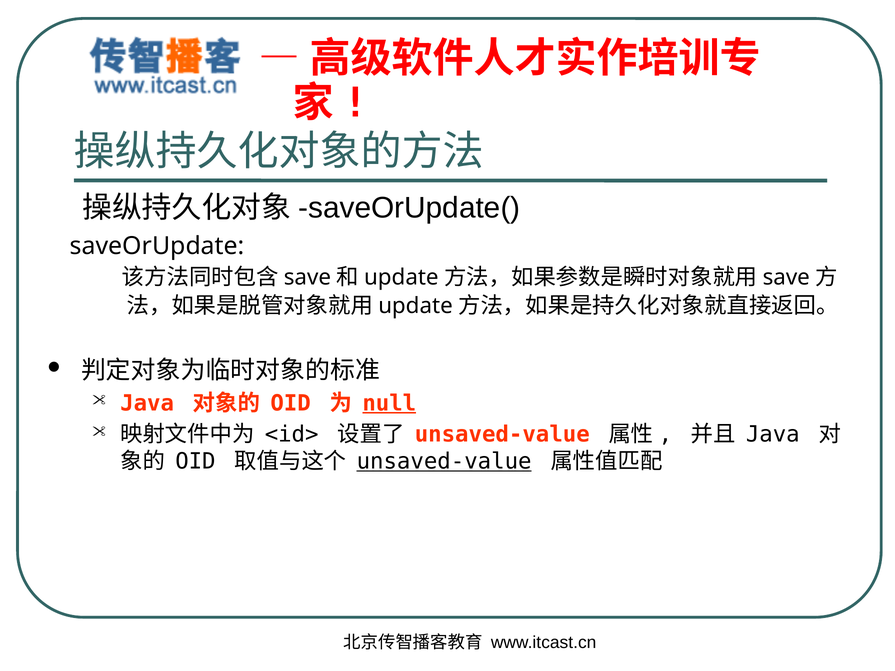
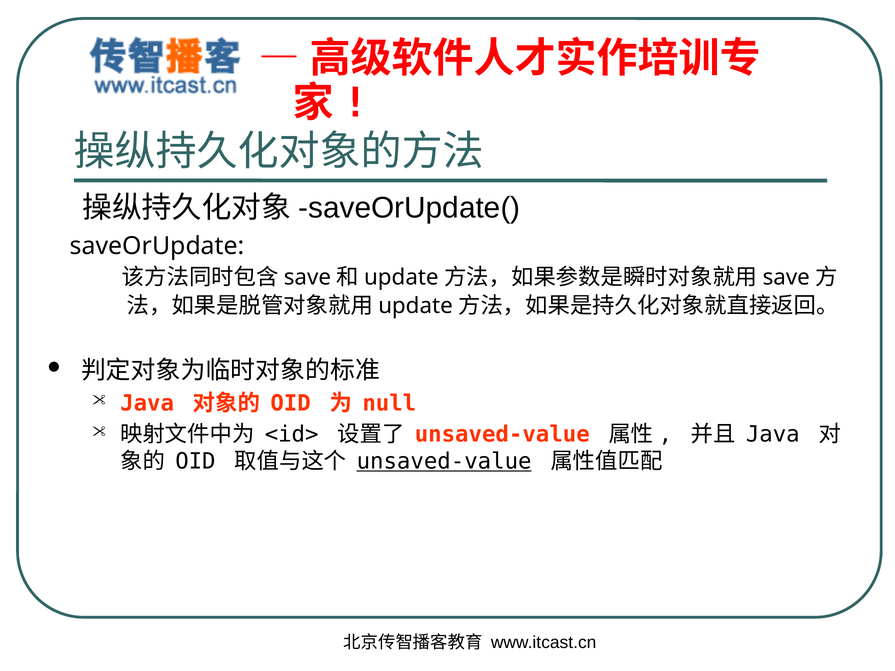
null underline: present -> none (389, 403)
